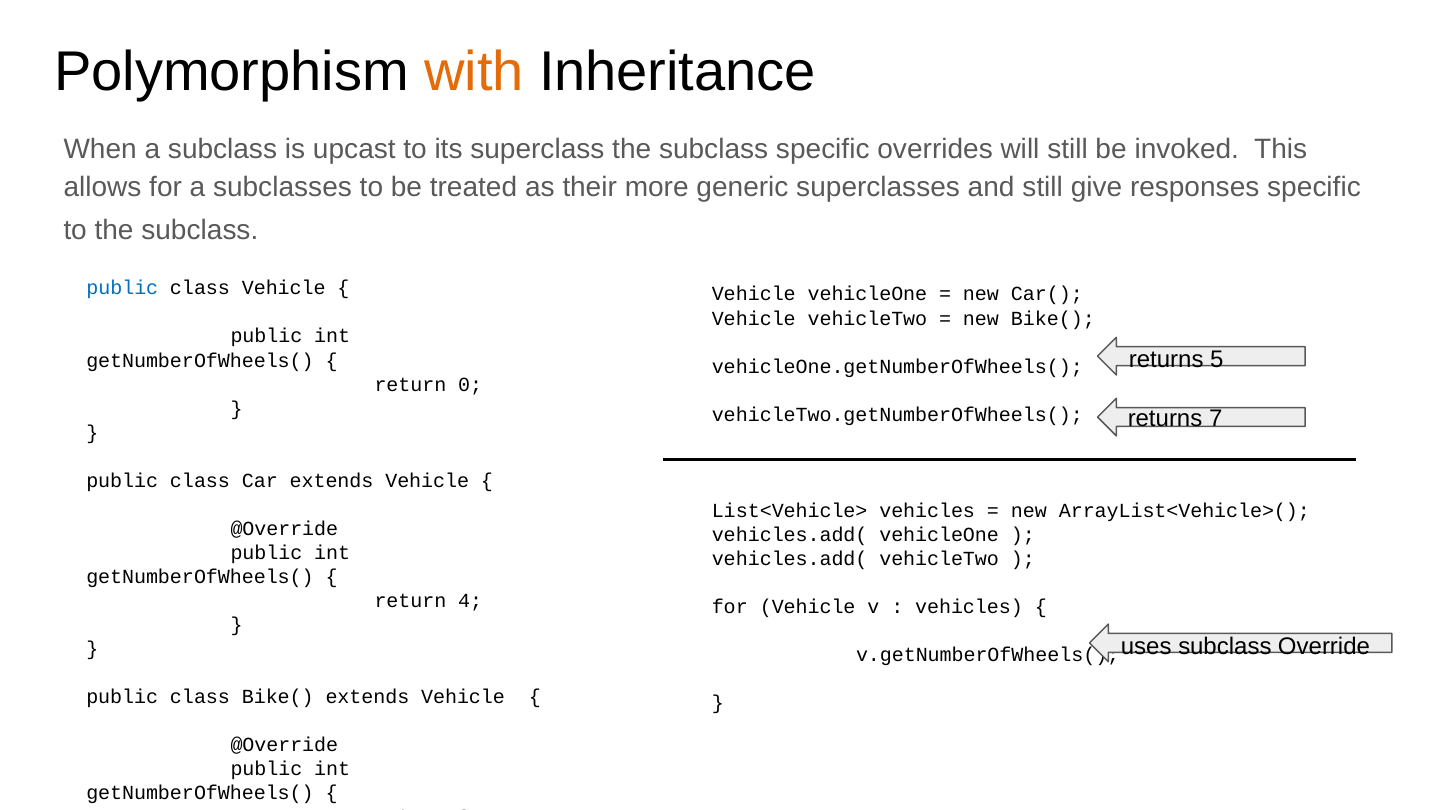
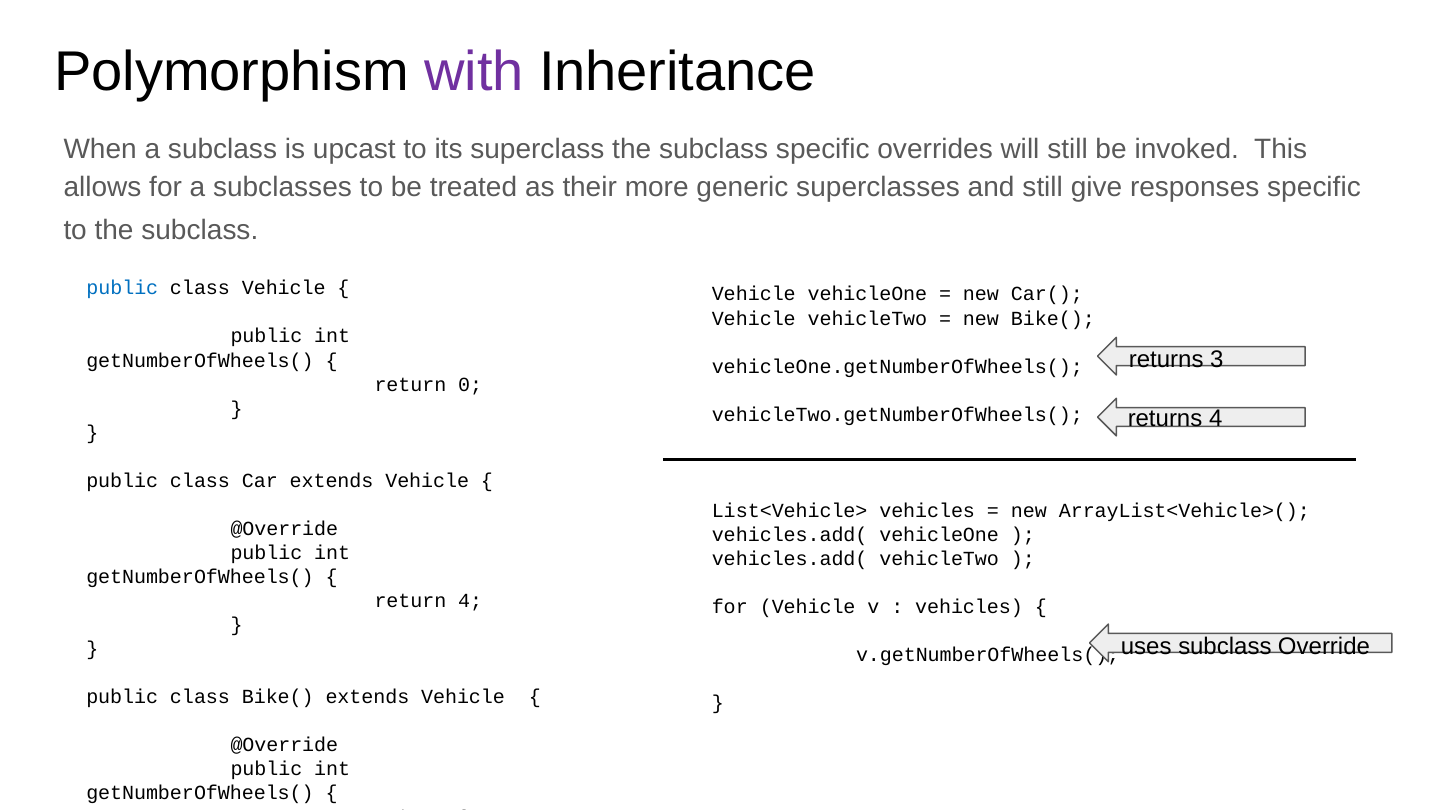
with colour: orange -> purple (474, 73)
5: 5 -> 3 (1217, 360)
returns 7: 7 -> 4 (1216, 419)
